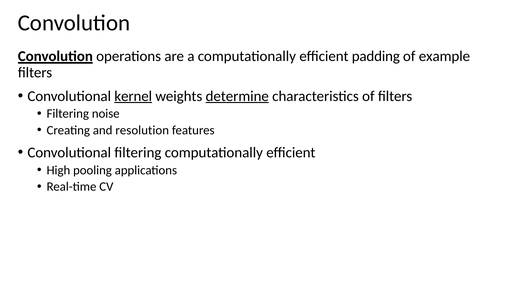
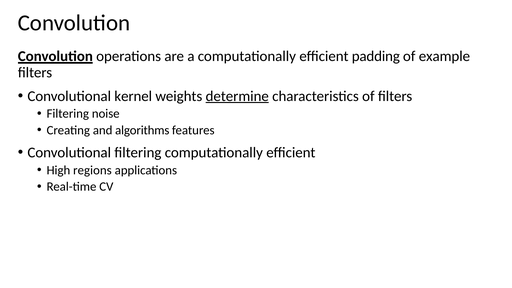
kernel underline: present -> none (133, 96)
resolution: resolution -> algorithms (142, 130)
pooling: pooling -> regions (92, 170)
